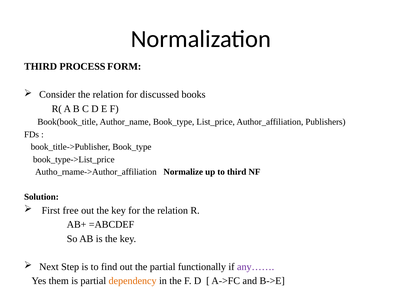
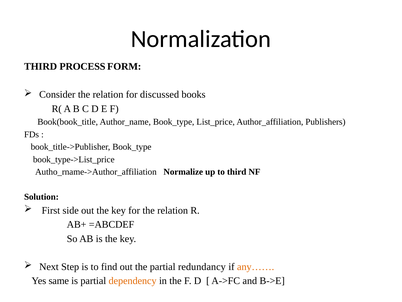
free: free -> side (71, 210)
functionally: functionally -> redundancy (202, 266)
any…… colour: purple -> orange (256, 266)
them: them -> same (59, 281)
